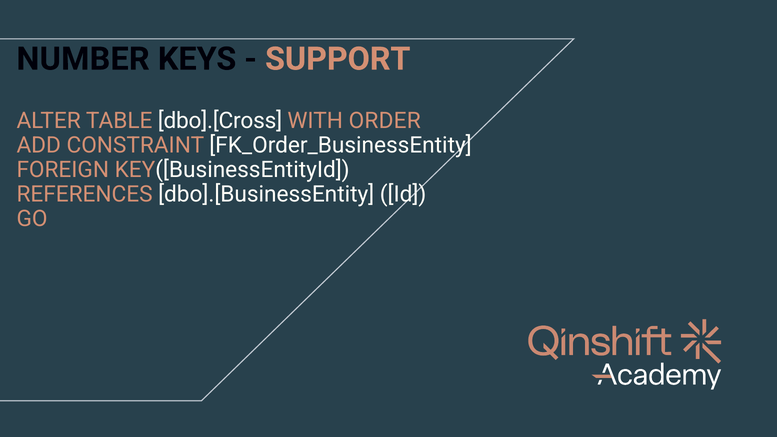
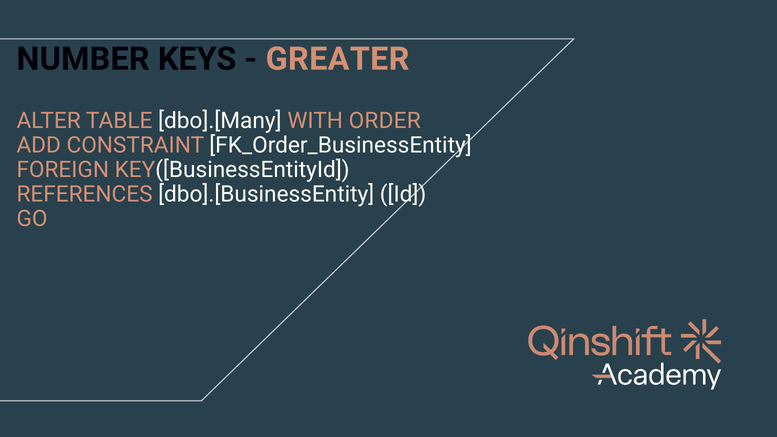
SUPPORT: SUPPORT -> GREATER (338, 59)
dbo].[Cross: dbo].[Cross -> dbo].[Many (220, 121)
